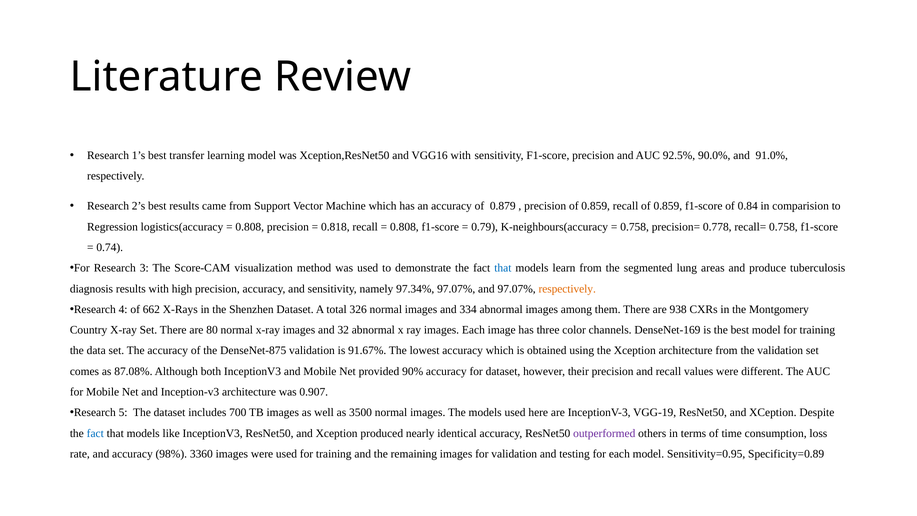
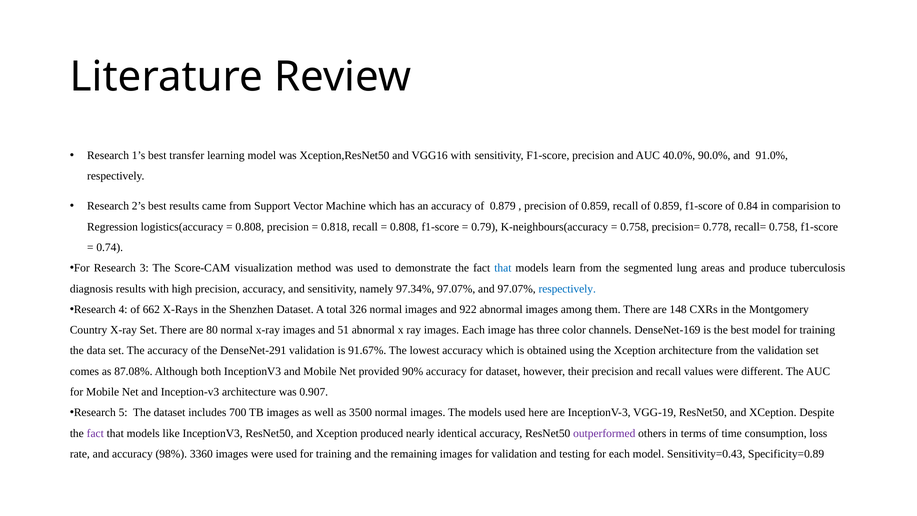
92.5%: 92.5% -> 40.0% (679, 155)
respectively colour: orange -> blue (567, 289)
334: 334 -> 922 (468, 309)
938: 938 -> 148 (678, 309)
32: 32 -> 51 (343, 330)
DenseNet-875: DenseNet-875 -> DenseNet-291 (253, 351)
fact colour: blue -> purple (95, 433)
Sensitivity=0.95: Sensitivity=0.95 -> Sensitivity=0.43 (706, 454)
